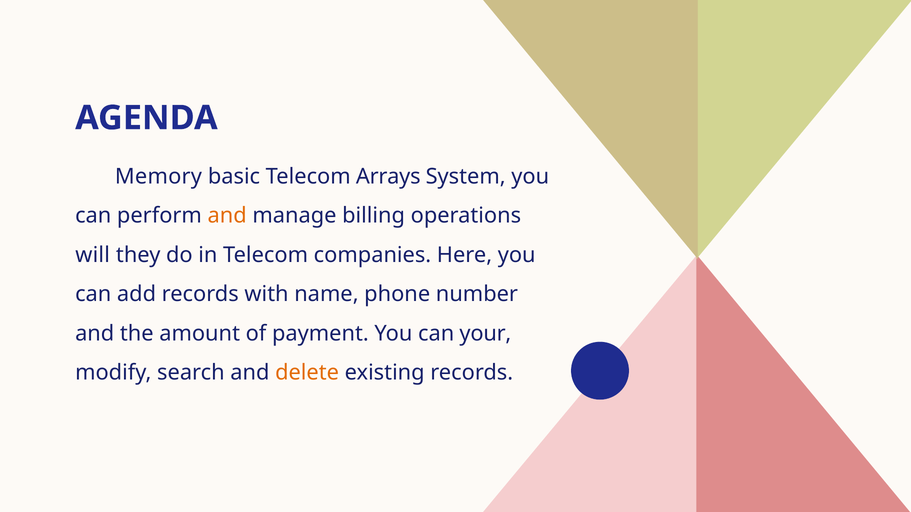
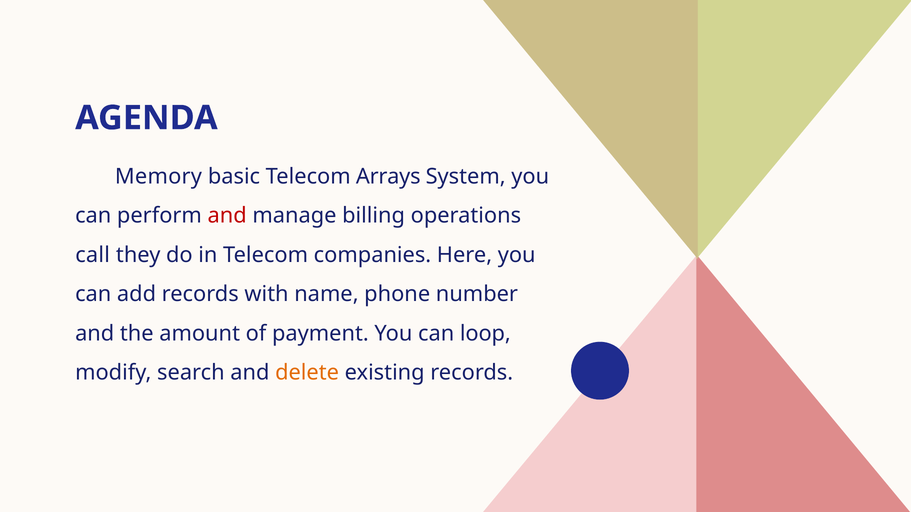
and colour: orange -> red (227, 216)
will: will -> call (93, 255)
your: your -> loop (485, 334)
